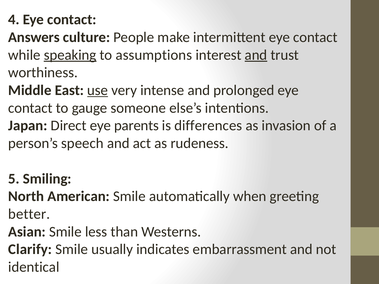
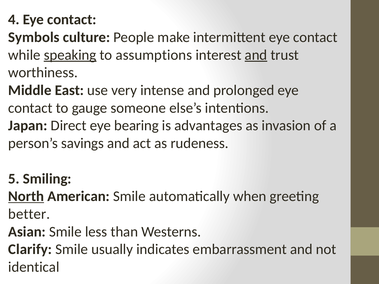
Answers: Answers -> Symbols (34, 37)
use underline: present -> none (98, 90)
parents: parents -> bearing (136, 126)
differences: differences -> advantages (208, 126)
speech: speech -> savings (82, 143)
North underline: none -> present (26, 197)
